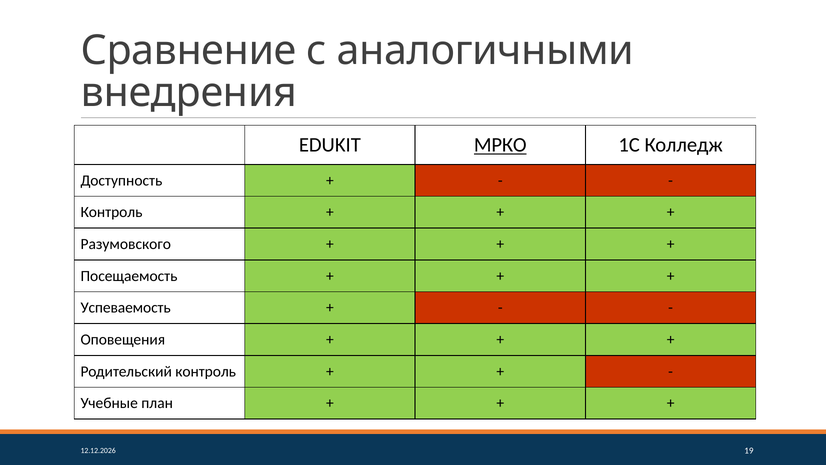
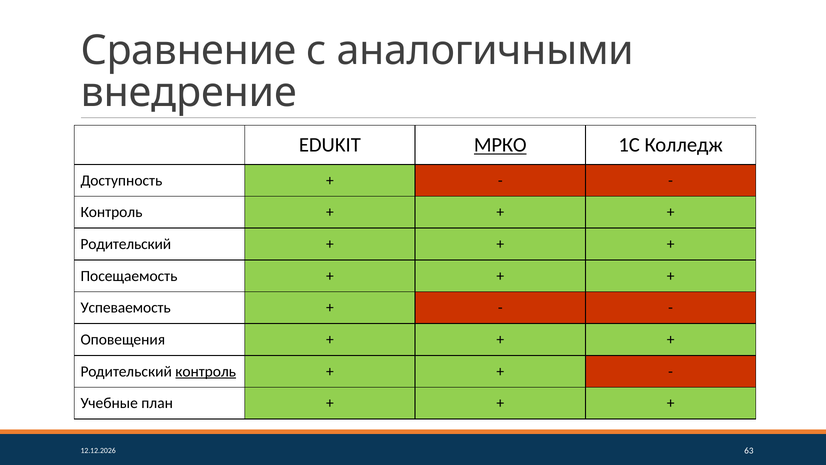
внедрения: внедрения -> внедрение (189, 93)
Разумовского: Разумовского -> Родительский (126, 244)
контроль underline: none -> present (206, 371)
19: 19 -> 63 (749, 451)
